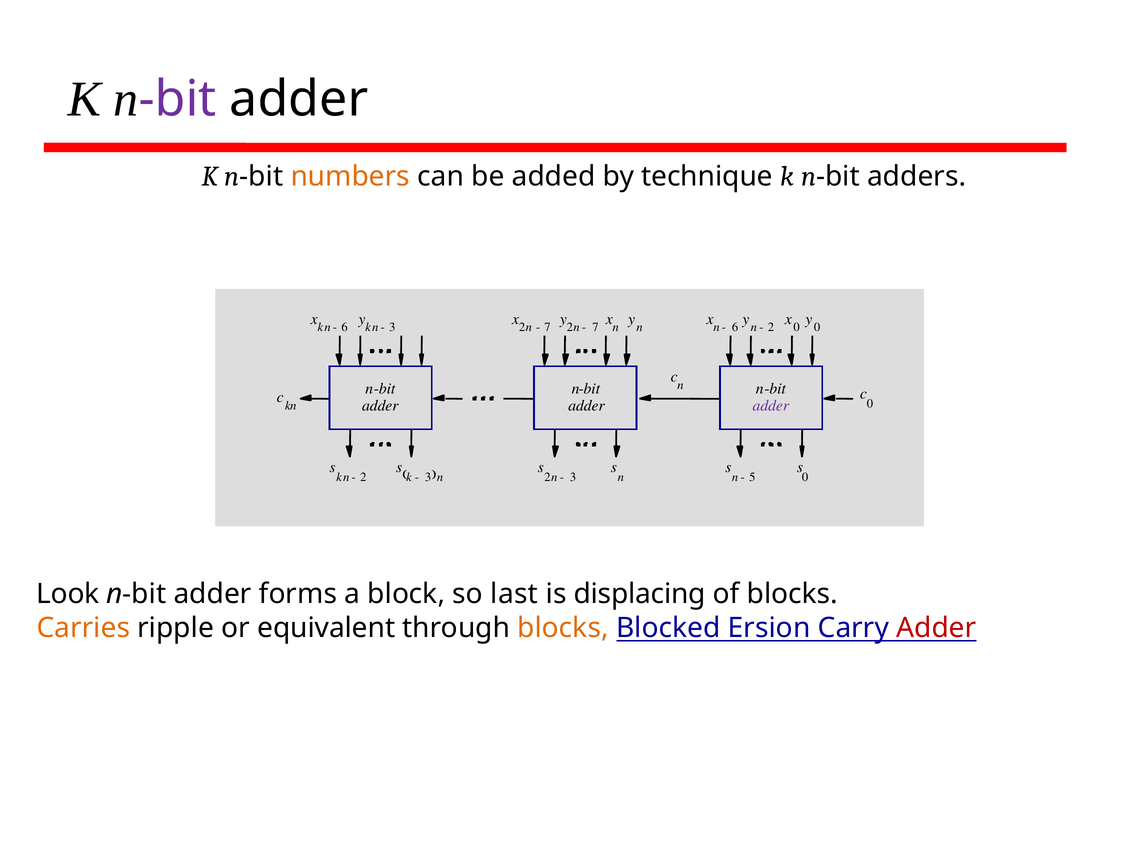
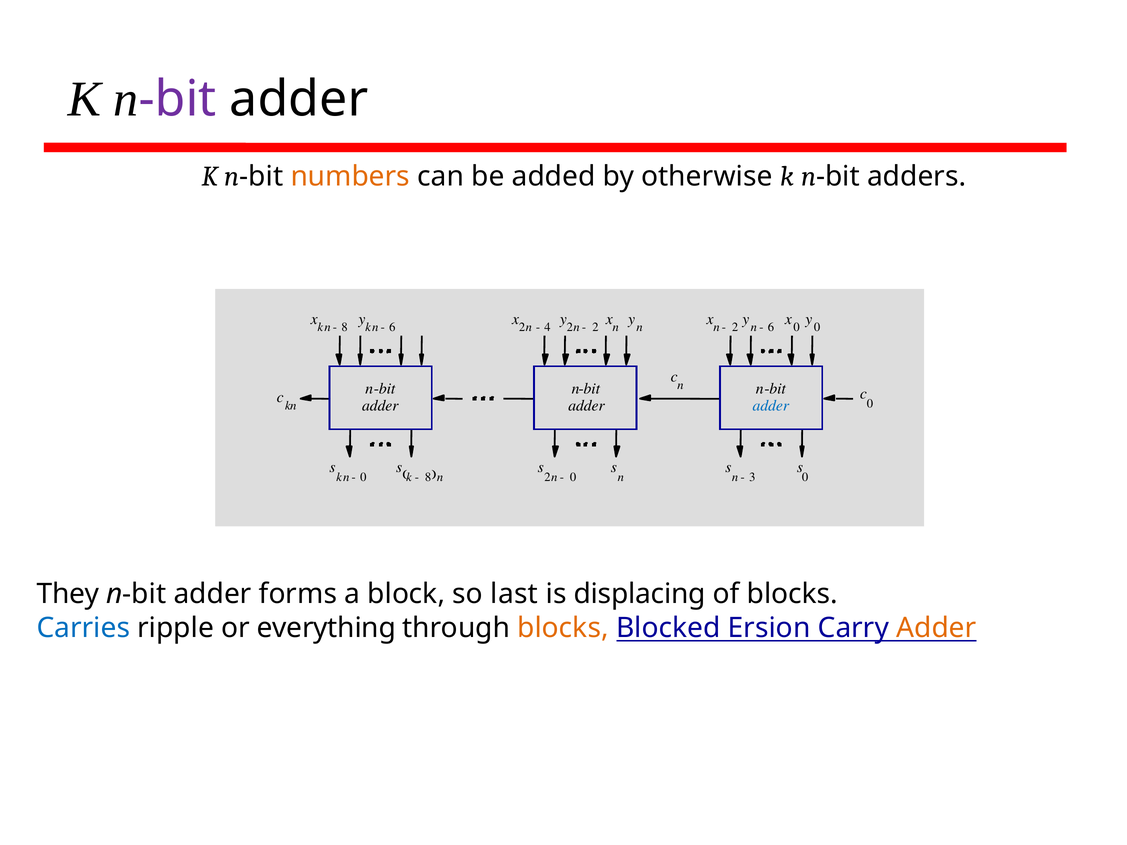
technique: technique -> otherwise (707, 176)
6: 6 -> 8 (345, 327)
3: 3 -> 6 (392, 327)
7: 7 -> 4 (547, 327)
7: 7 -> 2 (595, 327)
n 6: 6 -> 2 (735, 327)
n 2: 2 -> 6 (771, 327)
adder colour: purple -> blue (771, 406)
2: 2 -> 0 (363, 477)
k 3: 3 -> 8 (428, 477)
3: 3 -> 0 (573, 477)
5: 5 -> 3 (752, 477)
Look: Look -> They (68, 594)
Carries colour: orange -> blue (83, 628)
equivalent: equivalent -> everything (326, 628)
Adder colour: red -> orange (936, 628)
